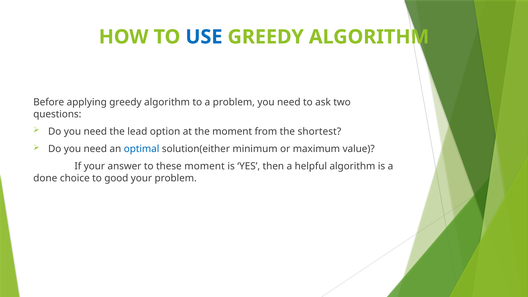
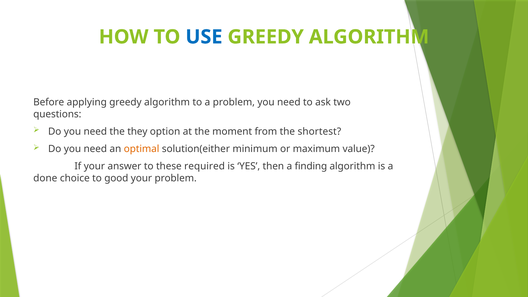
lead: lead -> they (137, 131)
optimal colour: blue -> orange (142, 149)
these moment: moment -> required (205, 166)
helpful: helpful -> finding (311, 166)
